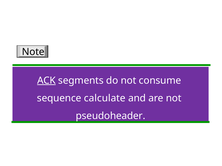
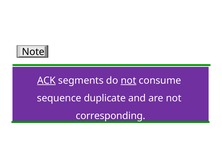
not underline: none -> present (129, 81)
calculate: calculate -> duplicate (105, 98)
pseudoheader: pseudoheader -> corresponding (111, 116)
